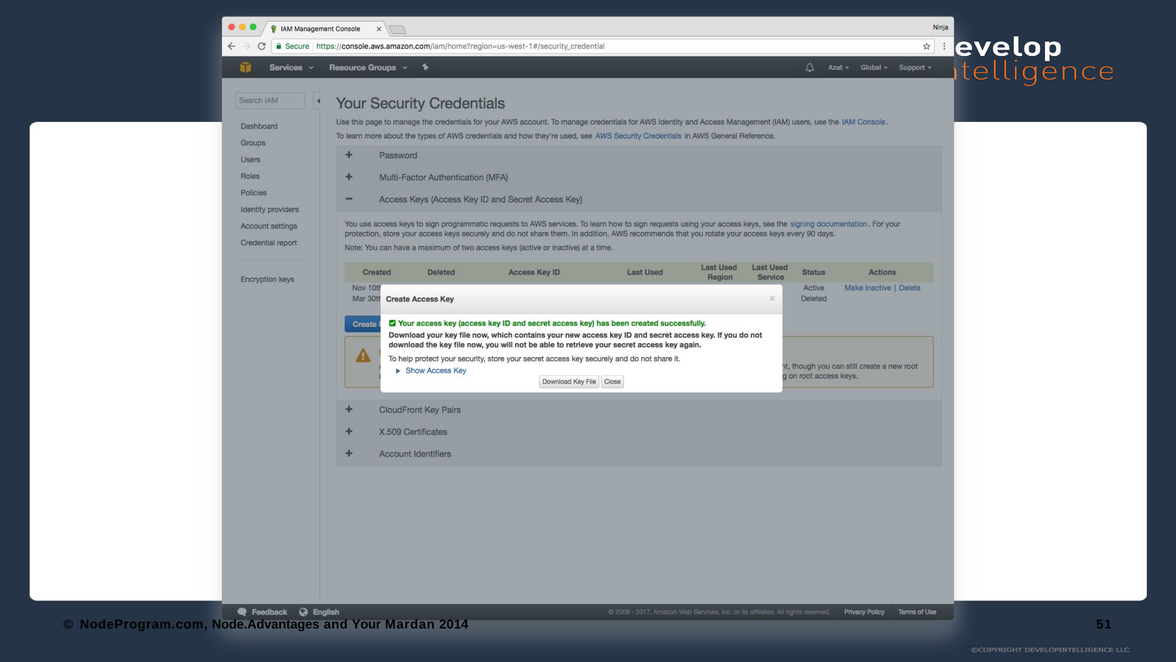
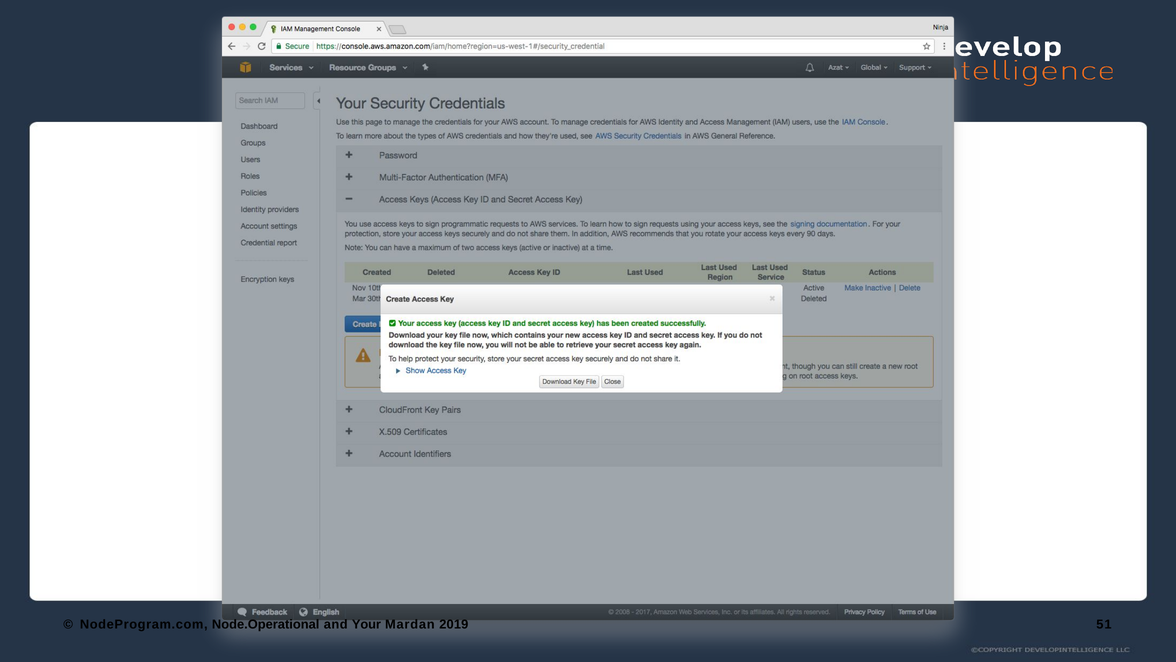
Node.Advantages: Node.Advantages -> Node.Operational (266, 624)
2014: 2014 -> 2019 (454, 624)
